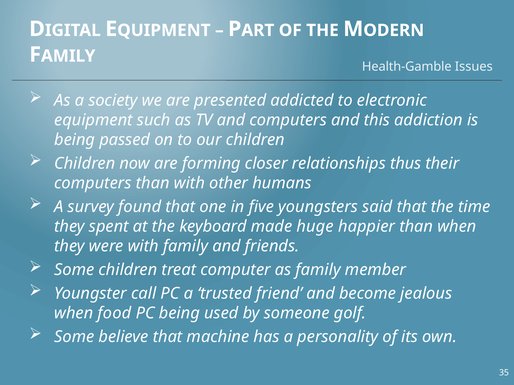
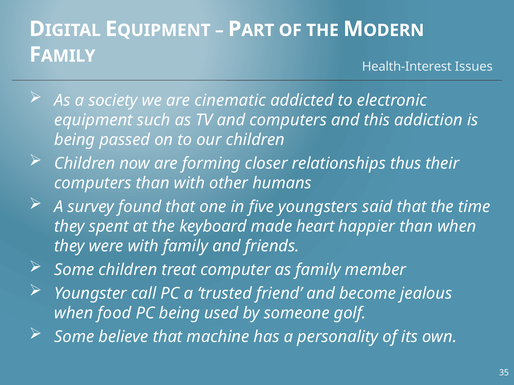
Health-Gamble: Health-Gamble -> Health-Interest (407, 67)
presented: presented -> cinematic (230, 100)
huge: huge -> heart (315, 227)
